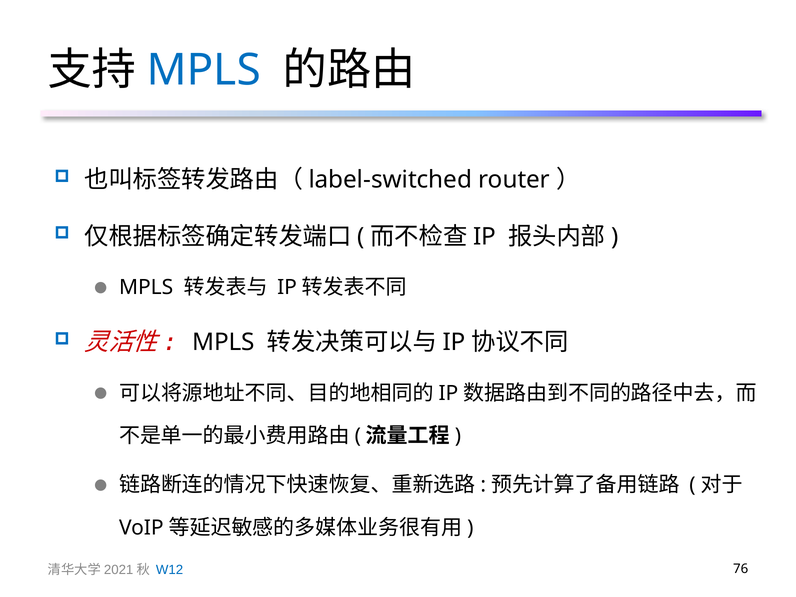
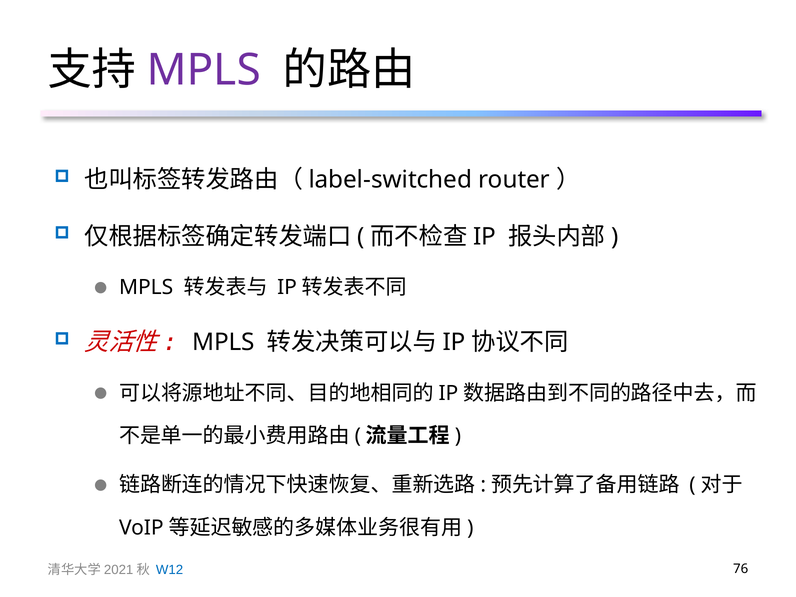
MPLS colour: blue -> purple (204, 70)
